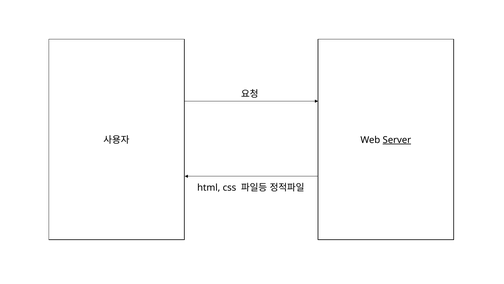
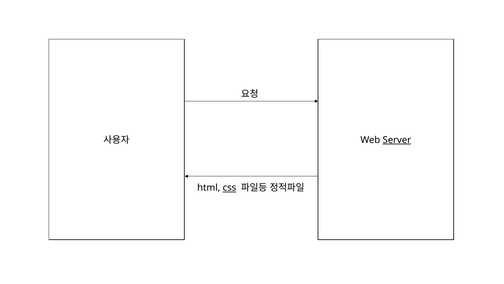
css underline: none -> present (229, 188)
